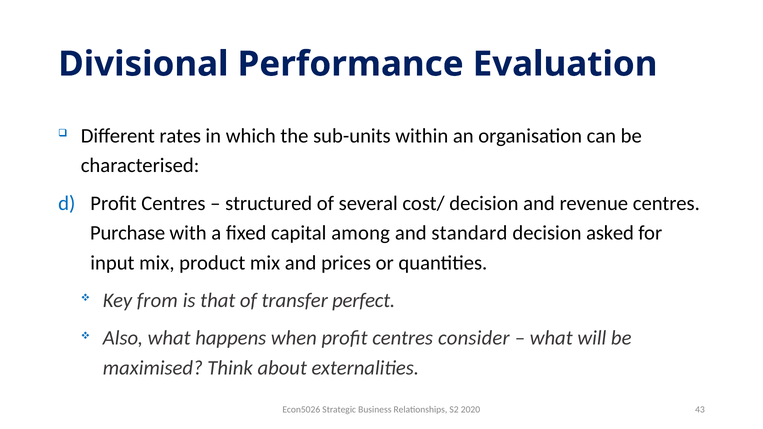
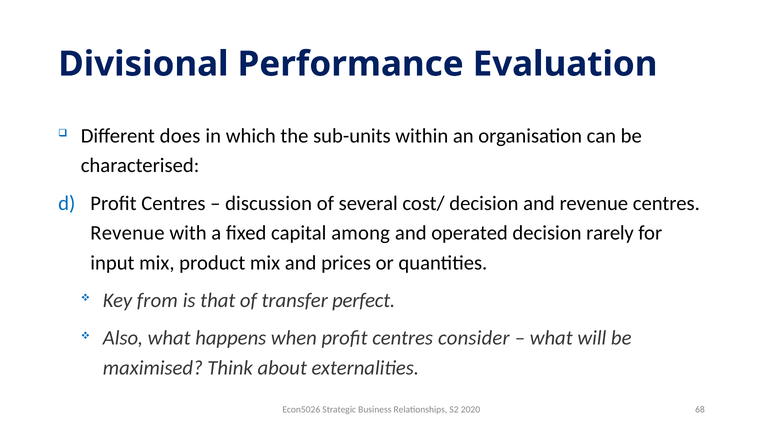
rates: rates -> does (180, 136)
structured: structured -> discussion (269, 203)
Purchase: Purchase -> Revenue (127, 233)
standard: standard -> operated (470, 233)
asked: asked -> rarely (610, 233)
43: 43 -> 68 (700, 410)
